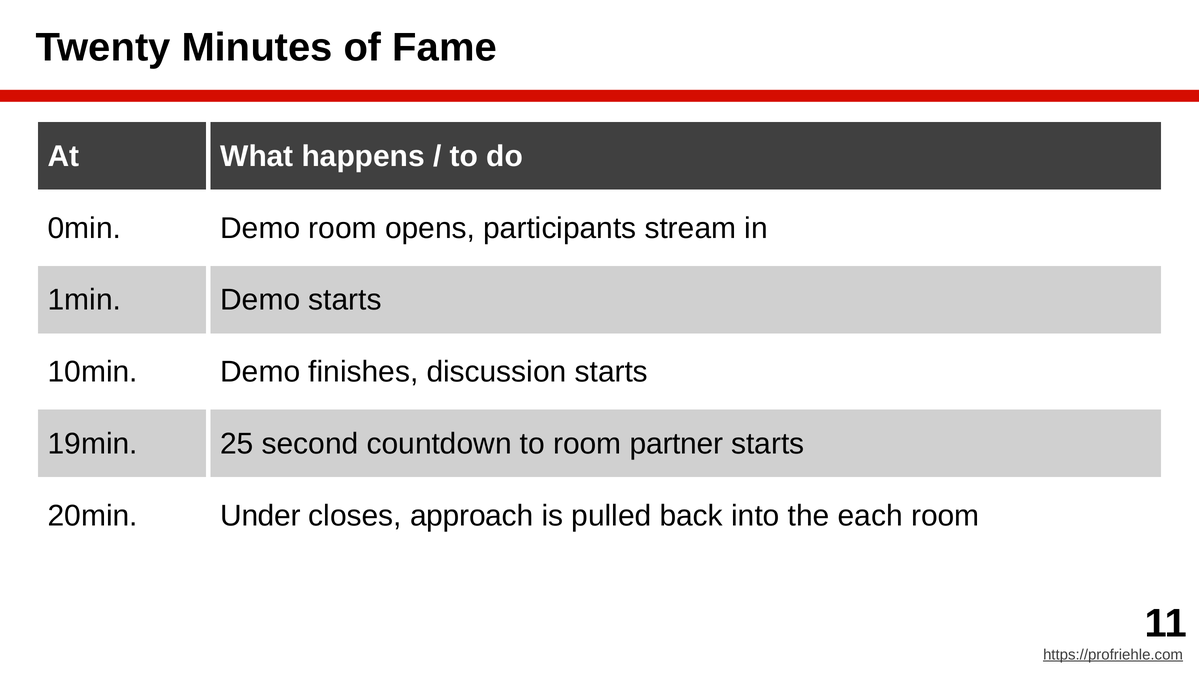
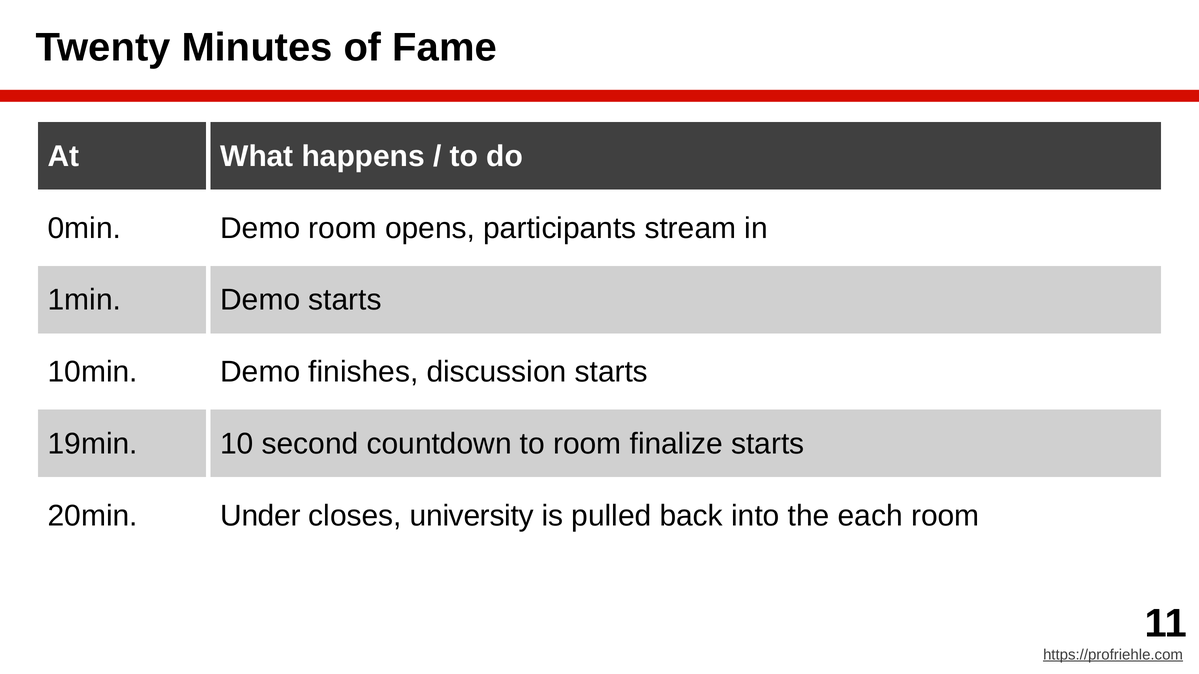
25: 25 -> 10 (237, 444)
partner: partner -> finalize (676, 444)
approach: approach -> university (472, 516)
